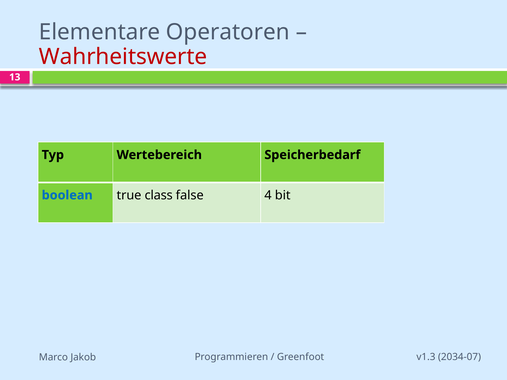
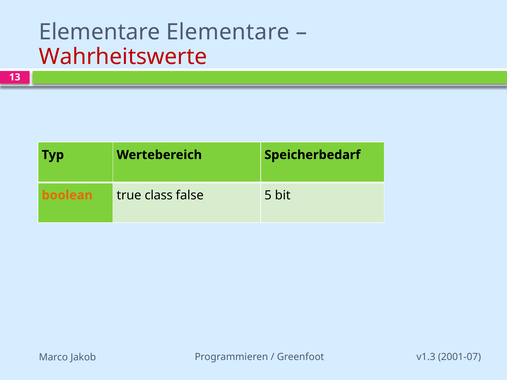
Elementare Operatoren: Operatoren -> Elementare (228, 32)
boolean colour: blue -> orange (67, 195)
4: 4 -> 5 (268, 195)
2034-07: 2034-07 -> 2001-07 (459, 357)
